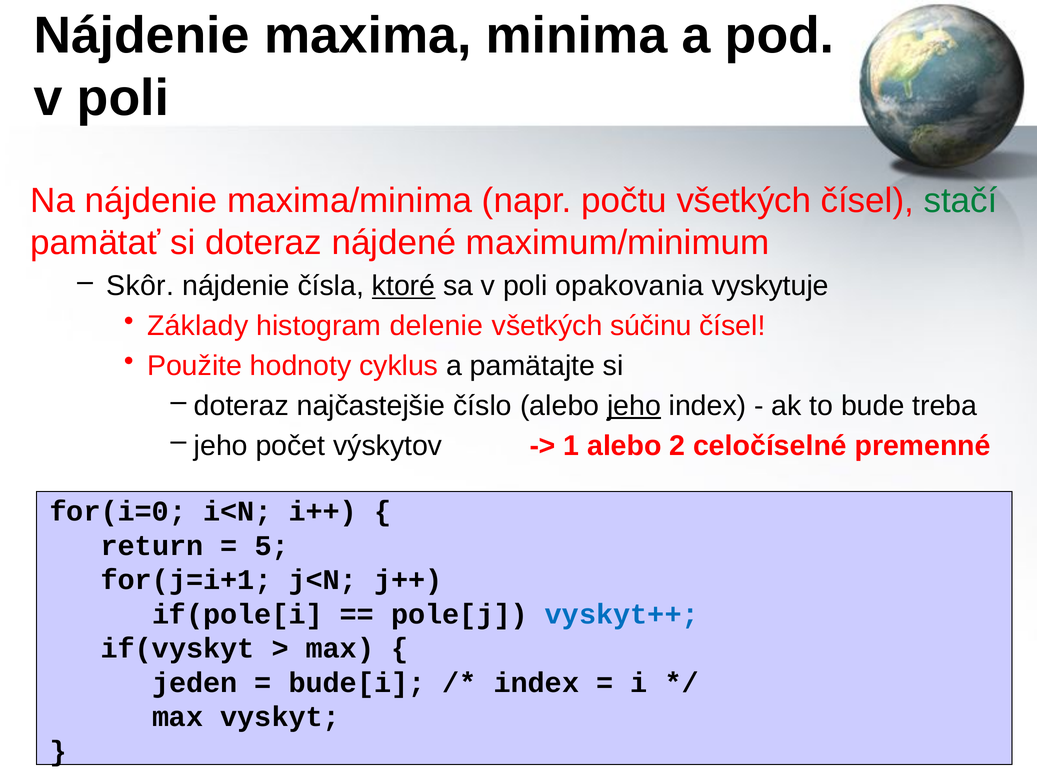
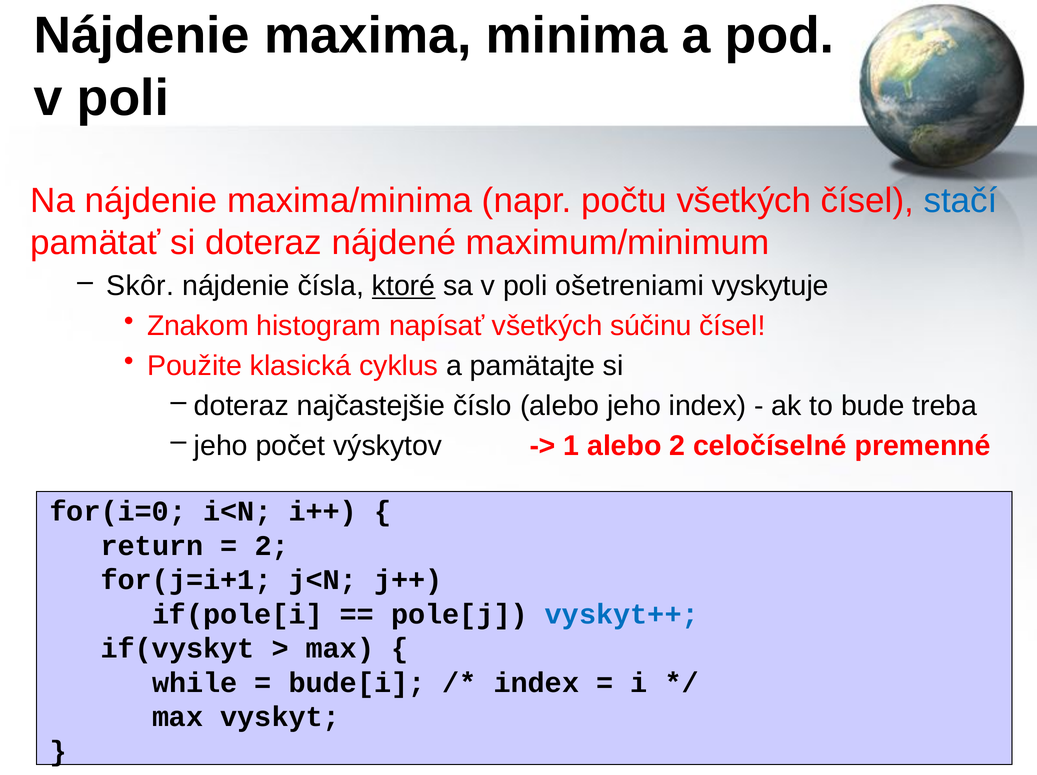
stačí colour: green -> blue (961, 201)
opakovania: opakovania -> ošetreniami (630, 286)
Základy: Základy -> Znakom (198, 326)
delenie: delenie -> napísať (437, 326)
hodnoty: hodnoty -> klasická (301, 366)
jeho underline: present -> none (634, 406)
5: 5 -> 2 (272, 546)
jeden: jeden -> while (195, 683)
